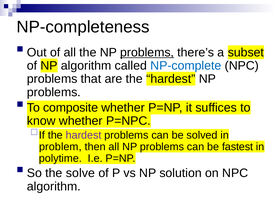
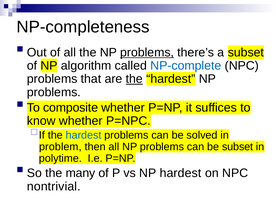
the underline: none -> present (134, 79)
hardest colour: purple -> blue (84, 135)
be fastest: fastest -> subset (238, 147)
solve: solve -> many (80, 173)
NP solution: solution -> hardest (181, 173)
algorithm: algorithm -> nontrivial (54, 186)
